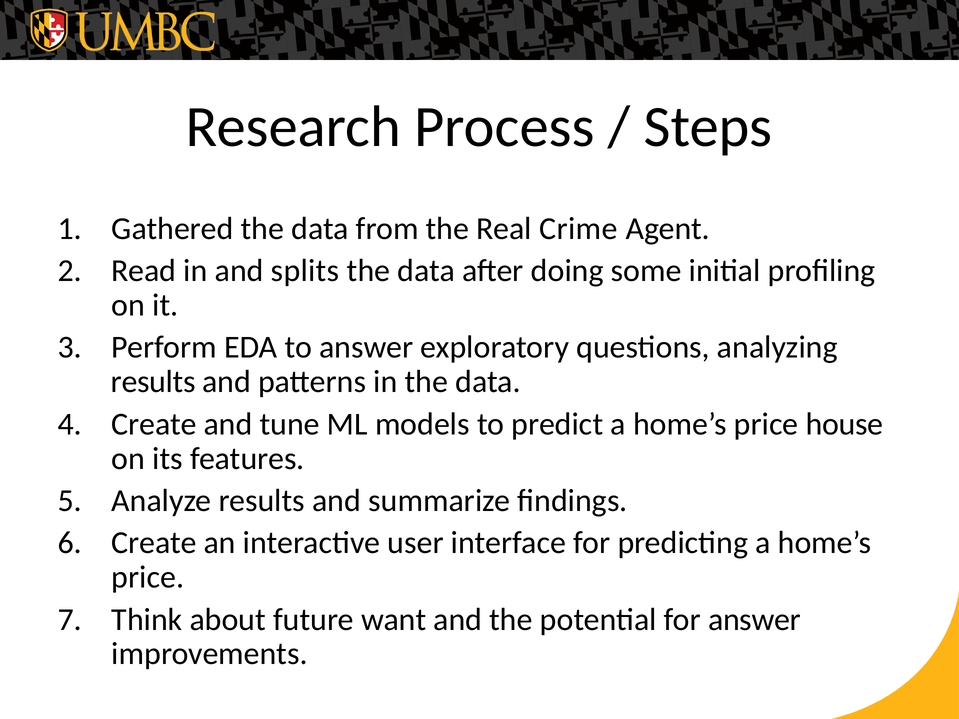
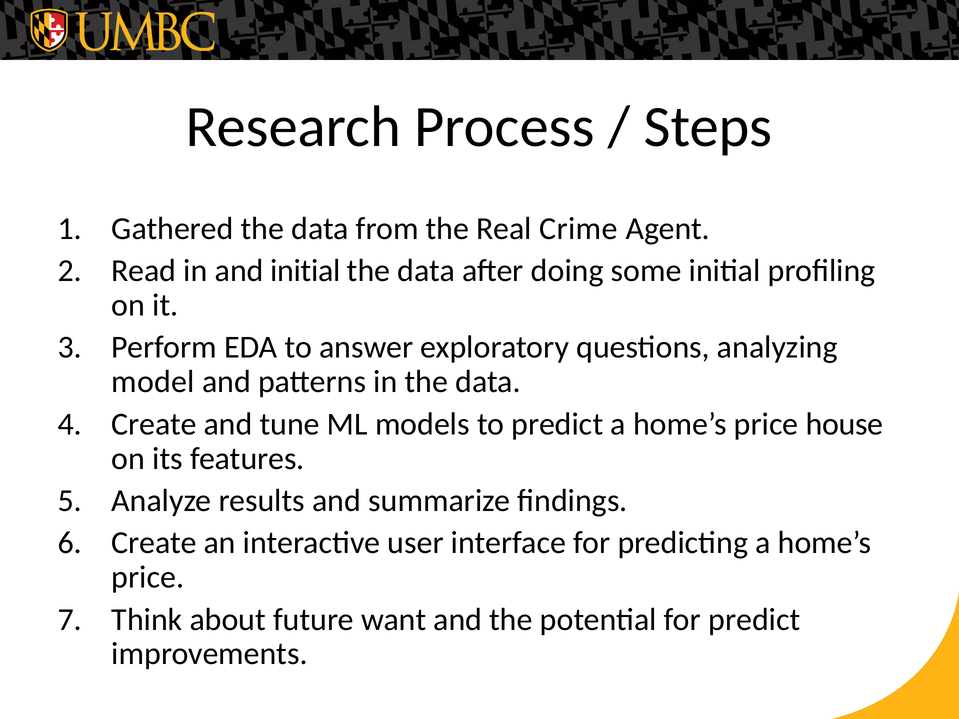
and splits: splits -> initial (305, 271)
results: results -> model (153, 382)
for answer: answer -> predict (754, 620)
